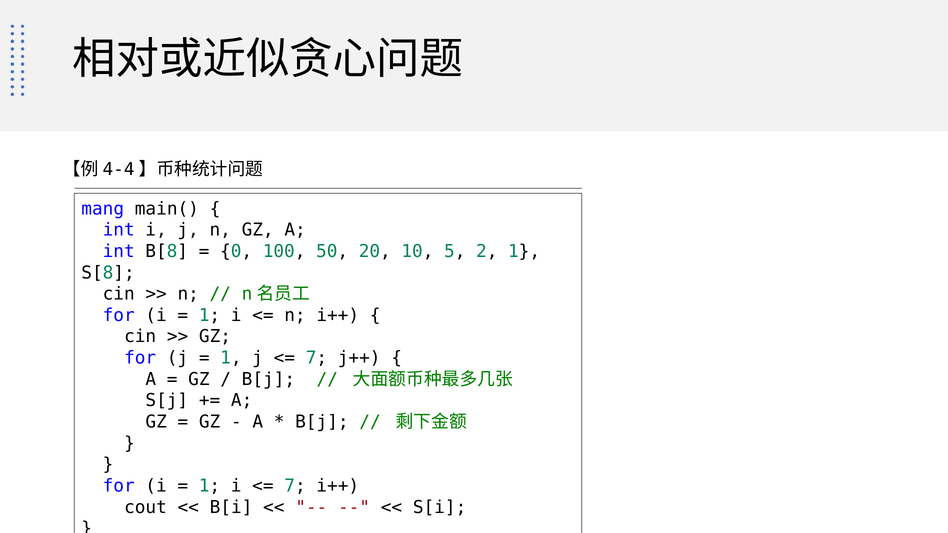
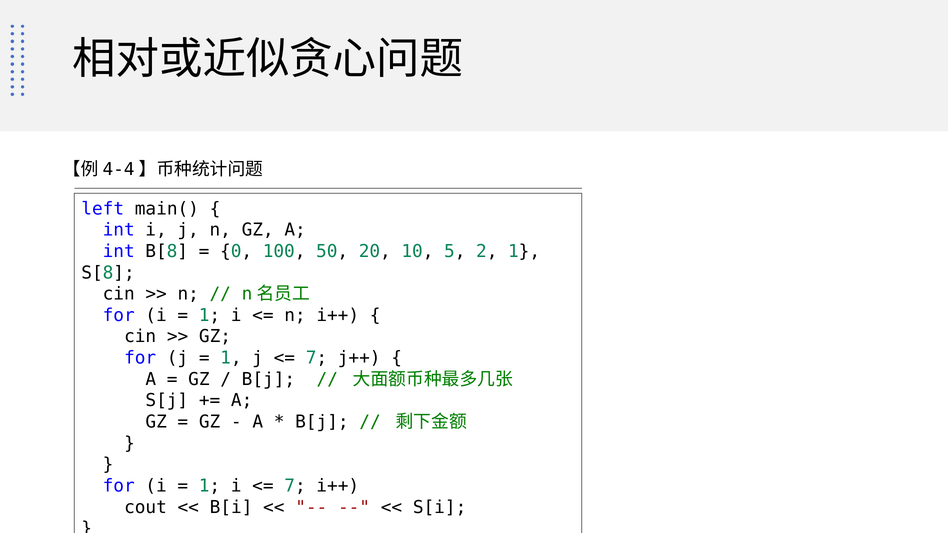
mang: mang -> left (103, 209)
